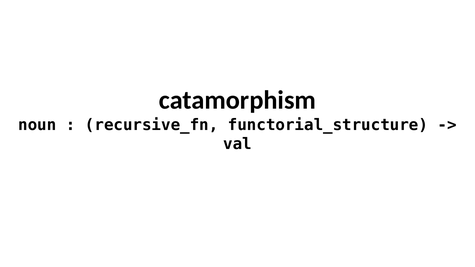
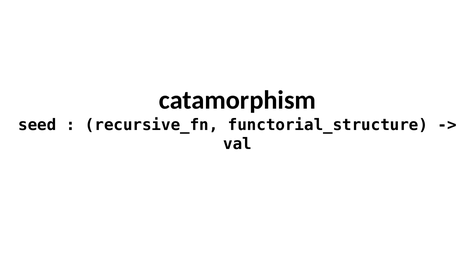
noun: noun -> seed (37, 125)
